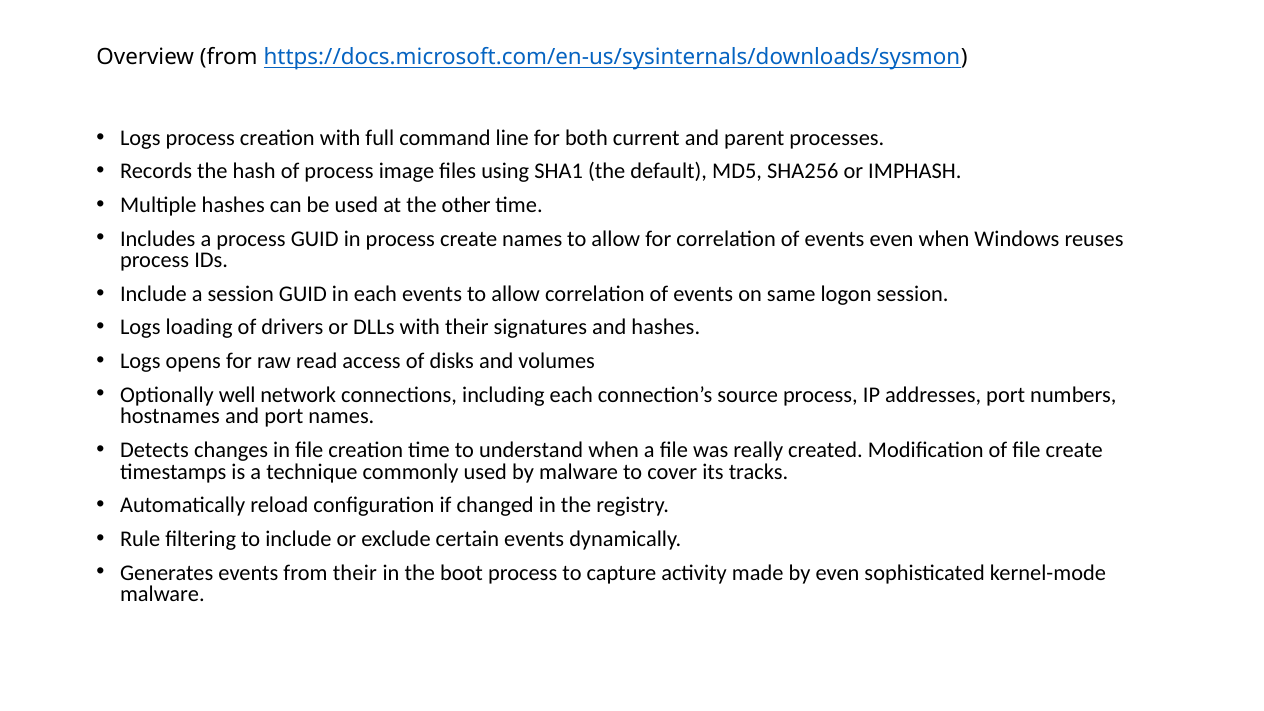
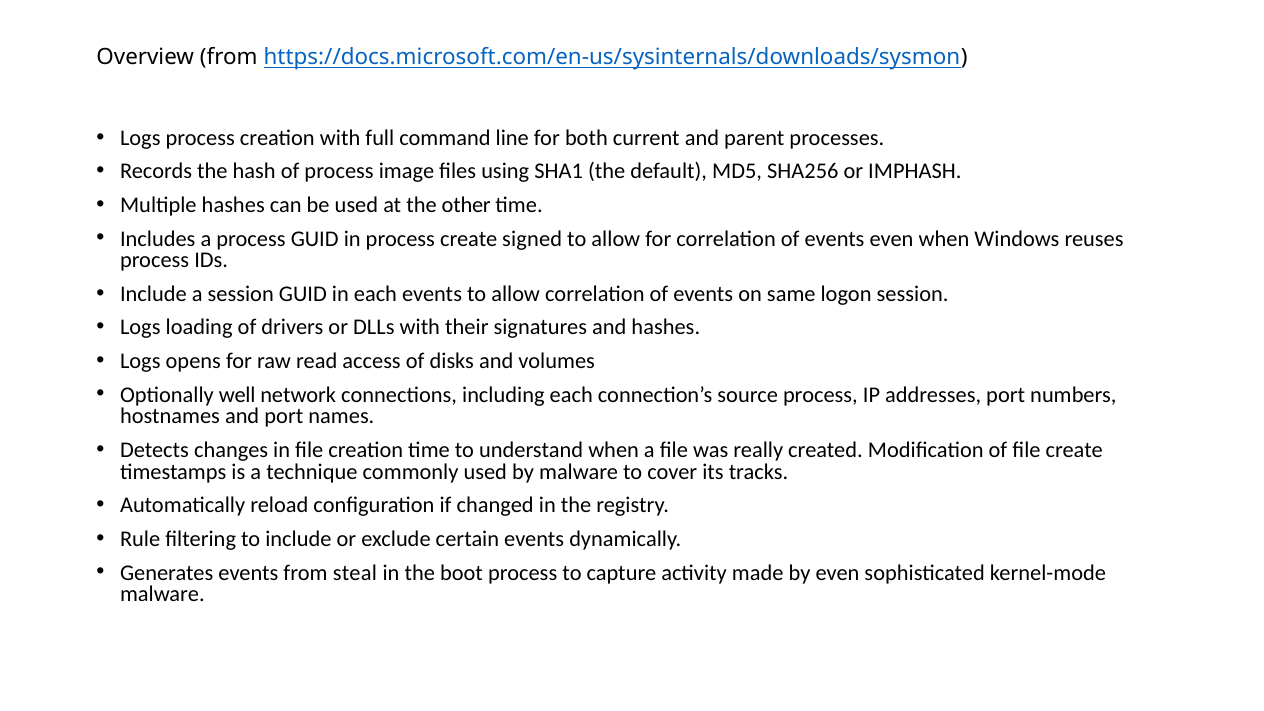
create names: names -> signed (532, 239)
from their: their -> steal (355, 573)
